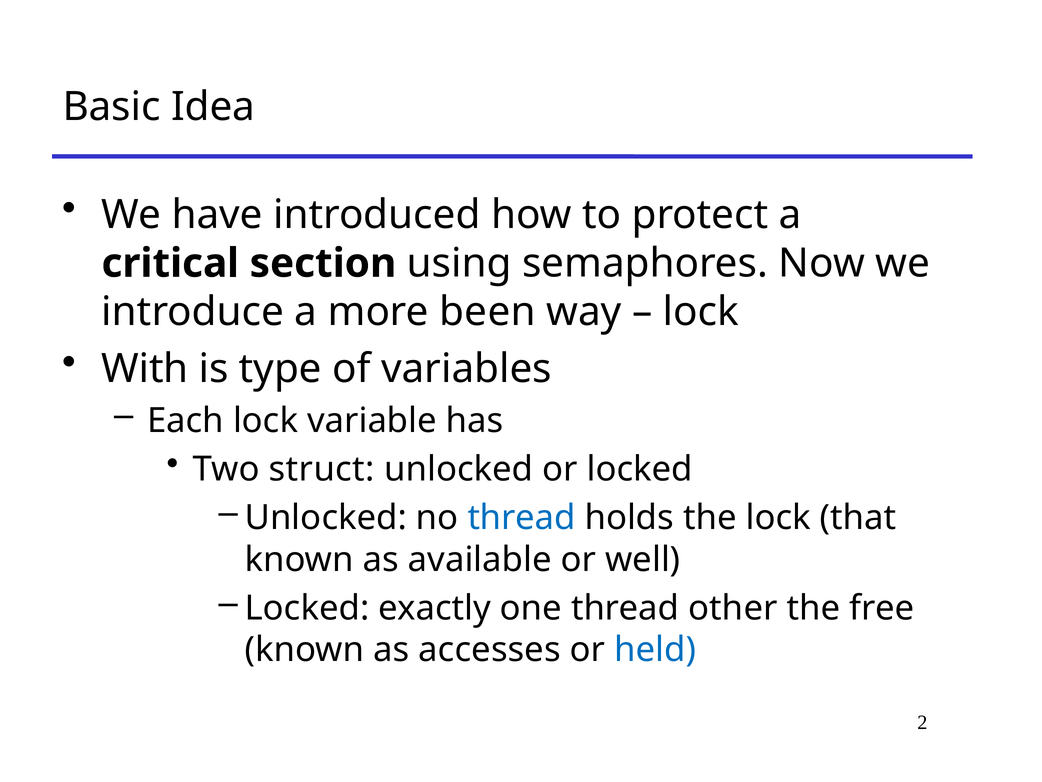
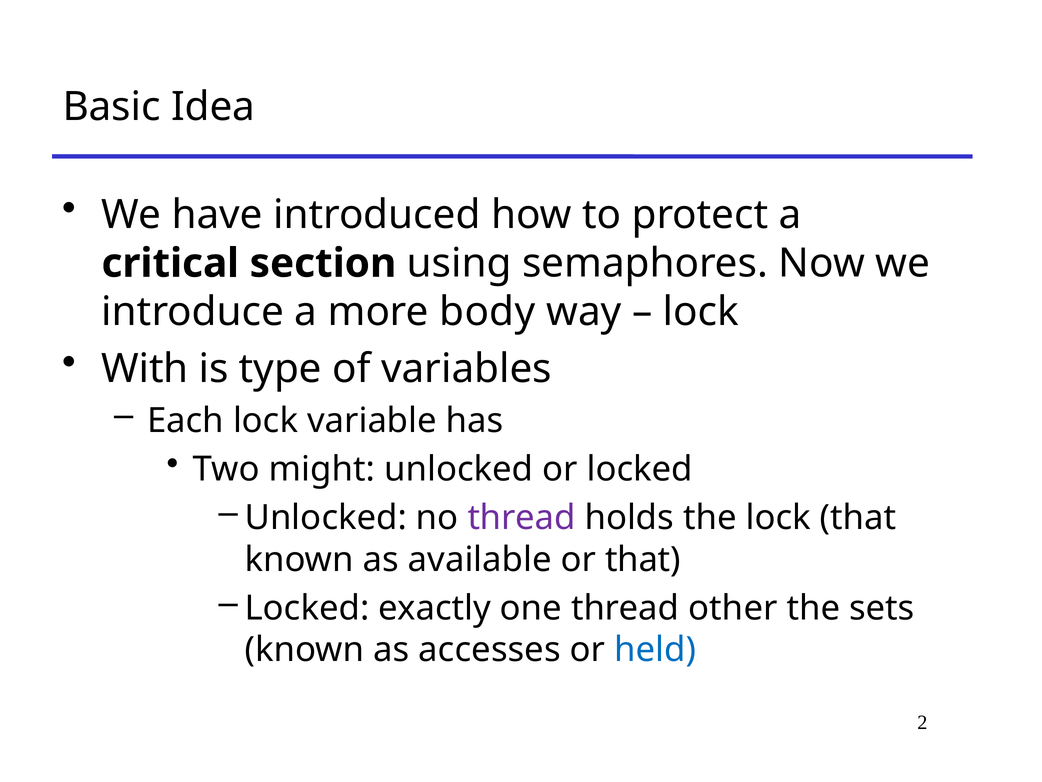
been: been -> body (487, 312)
struct: struct -> might (322, 469)
thread colour: blue -> purple (522, 518)
or well: well -> that (643, 559)
free: free -> sets (882, 608)
